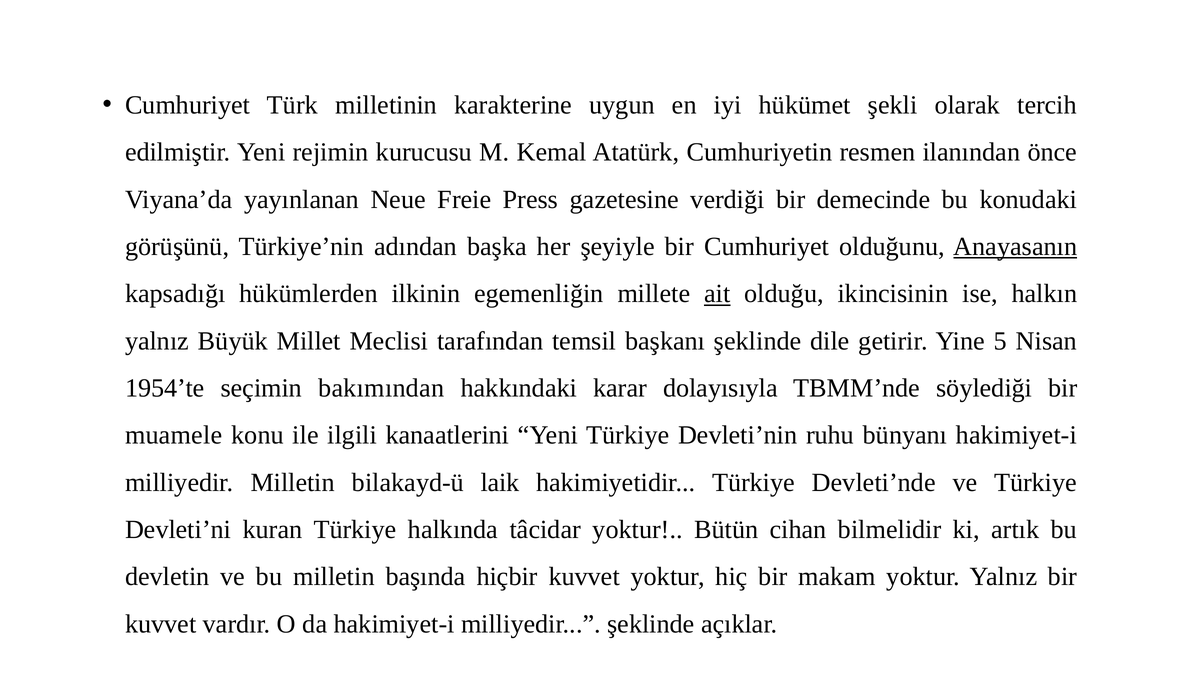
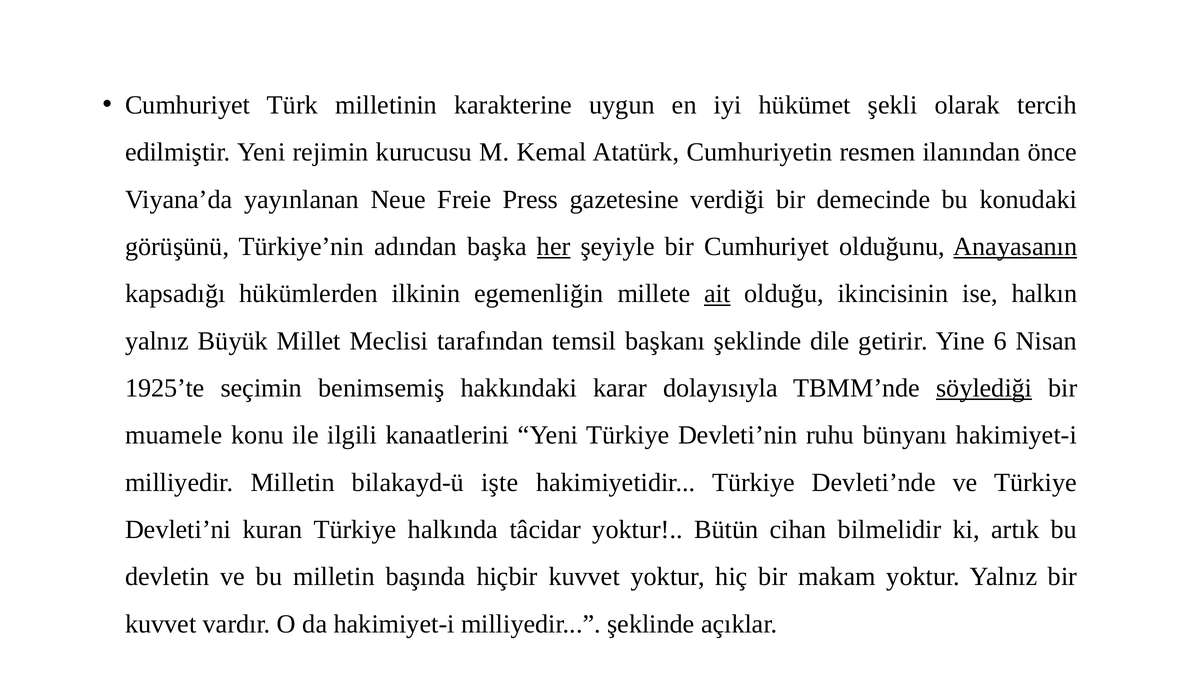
her underline: none -> present (554, 247)
5: 5 -> 6 (1000, 341)
1954’te: 1954’te -> 1925’te (165, 388)
bakımından: bakımından -> benimsemiş (381, 388)
söylediği underline: none -> present (984, 388)
laik: laik -> işte (500, 483)
